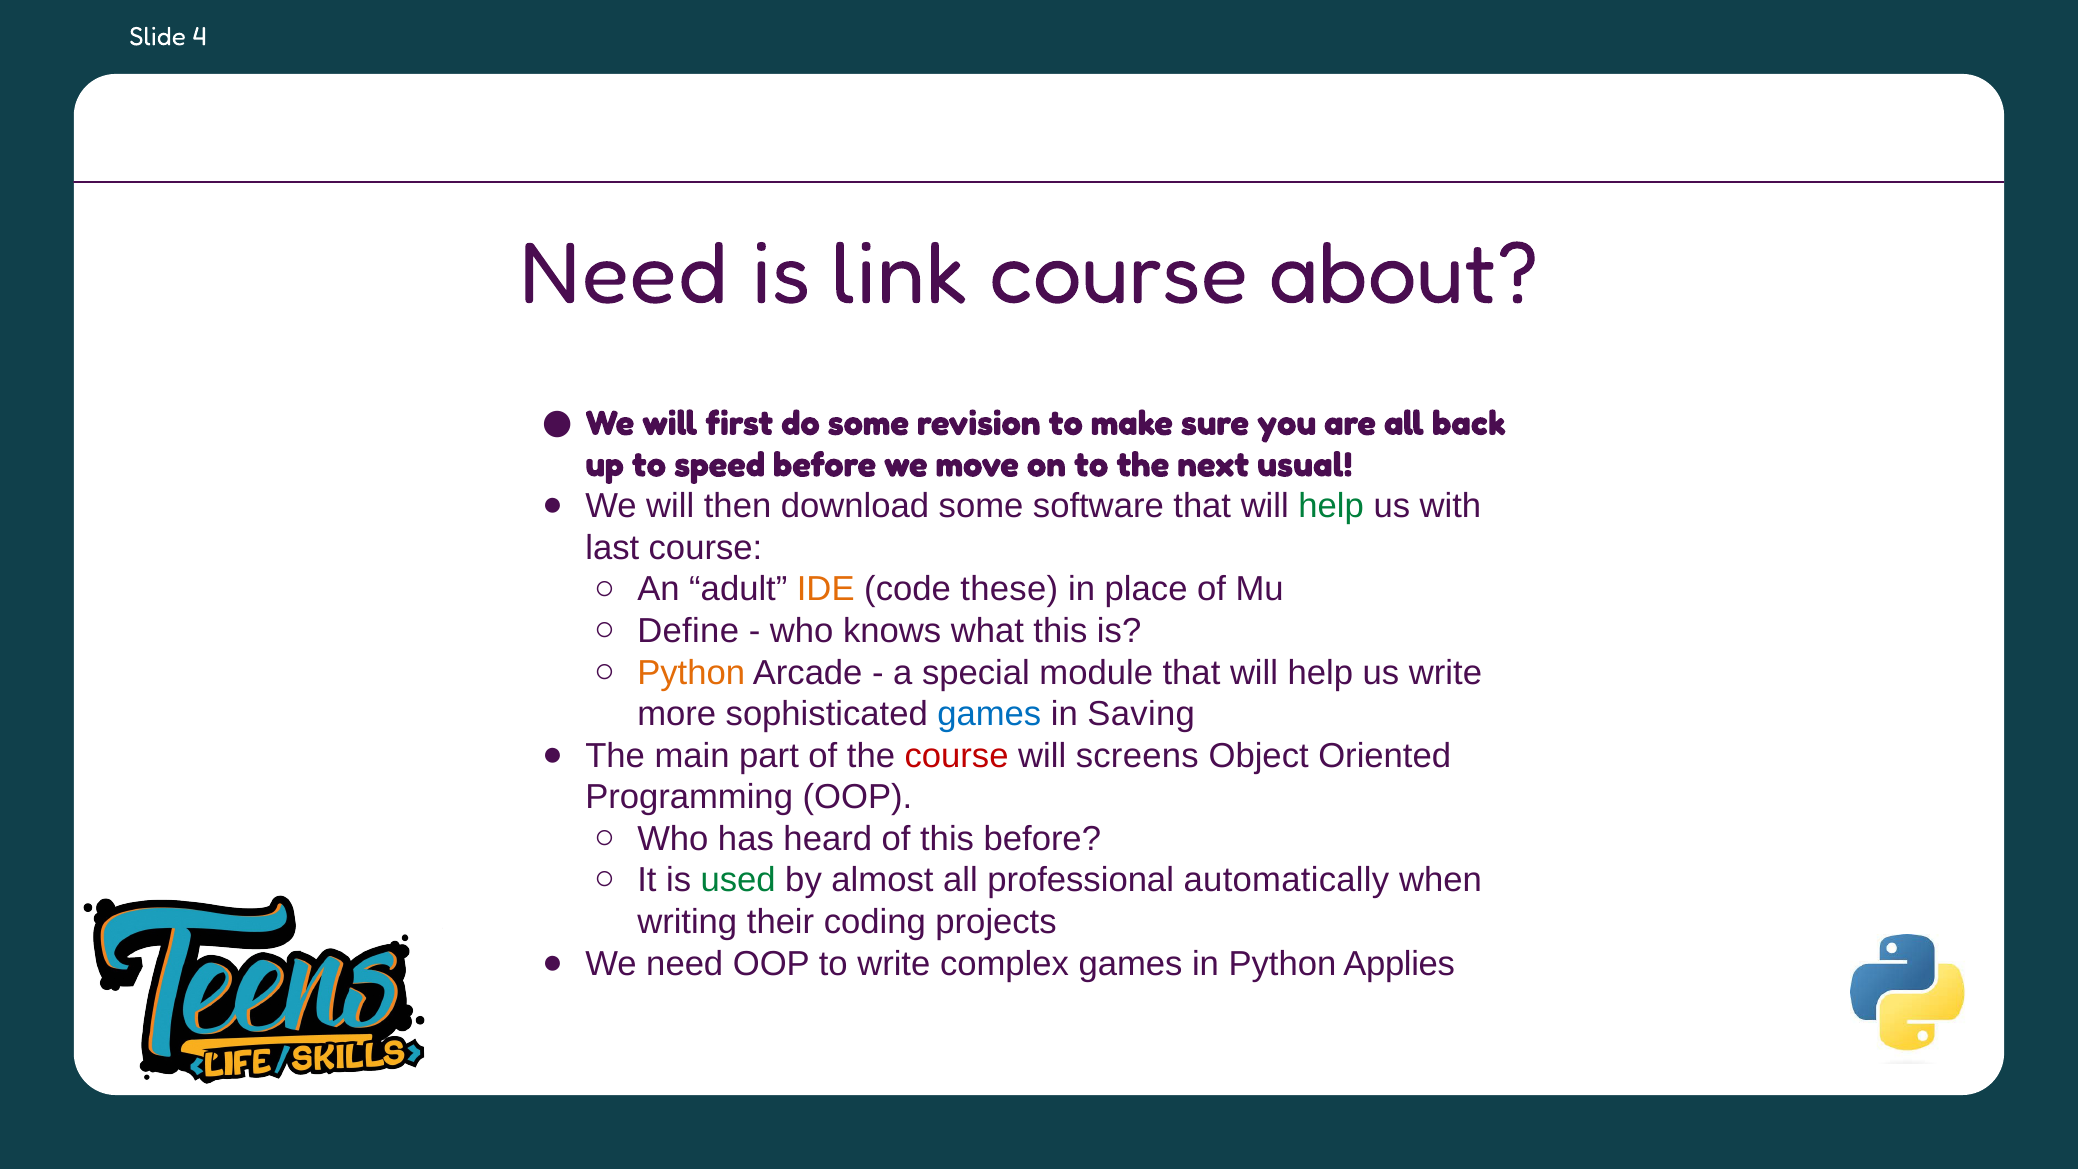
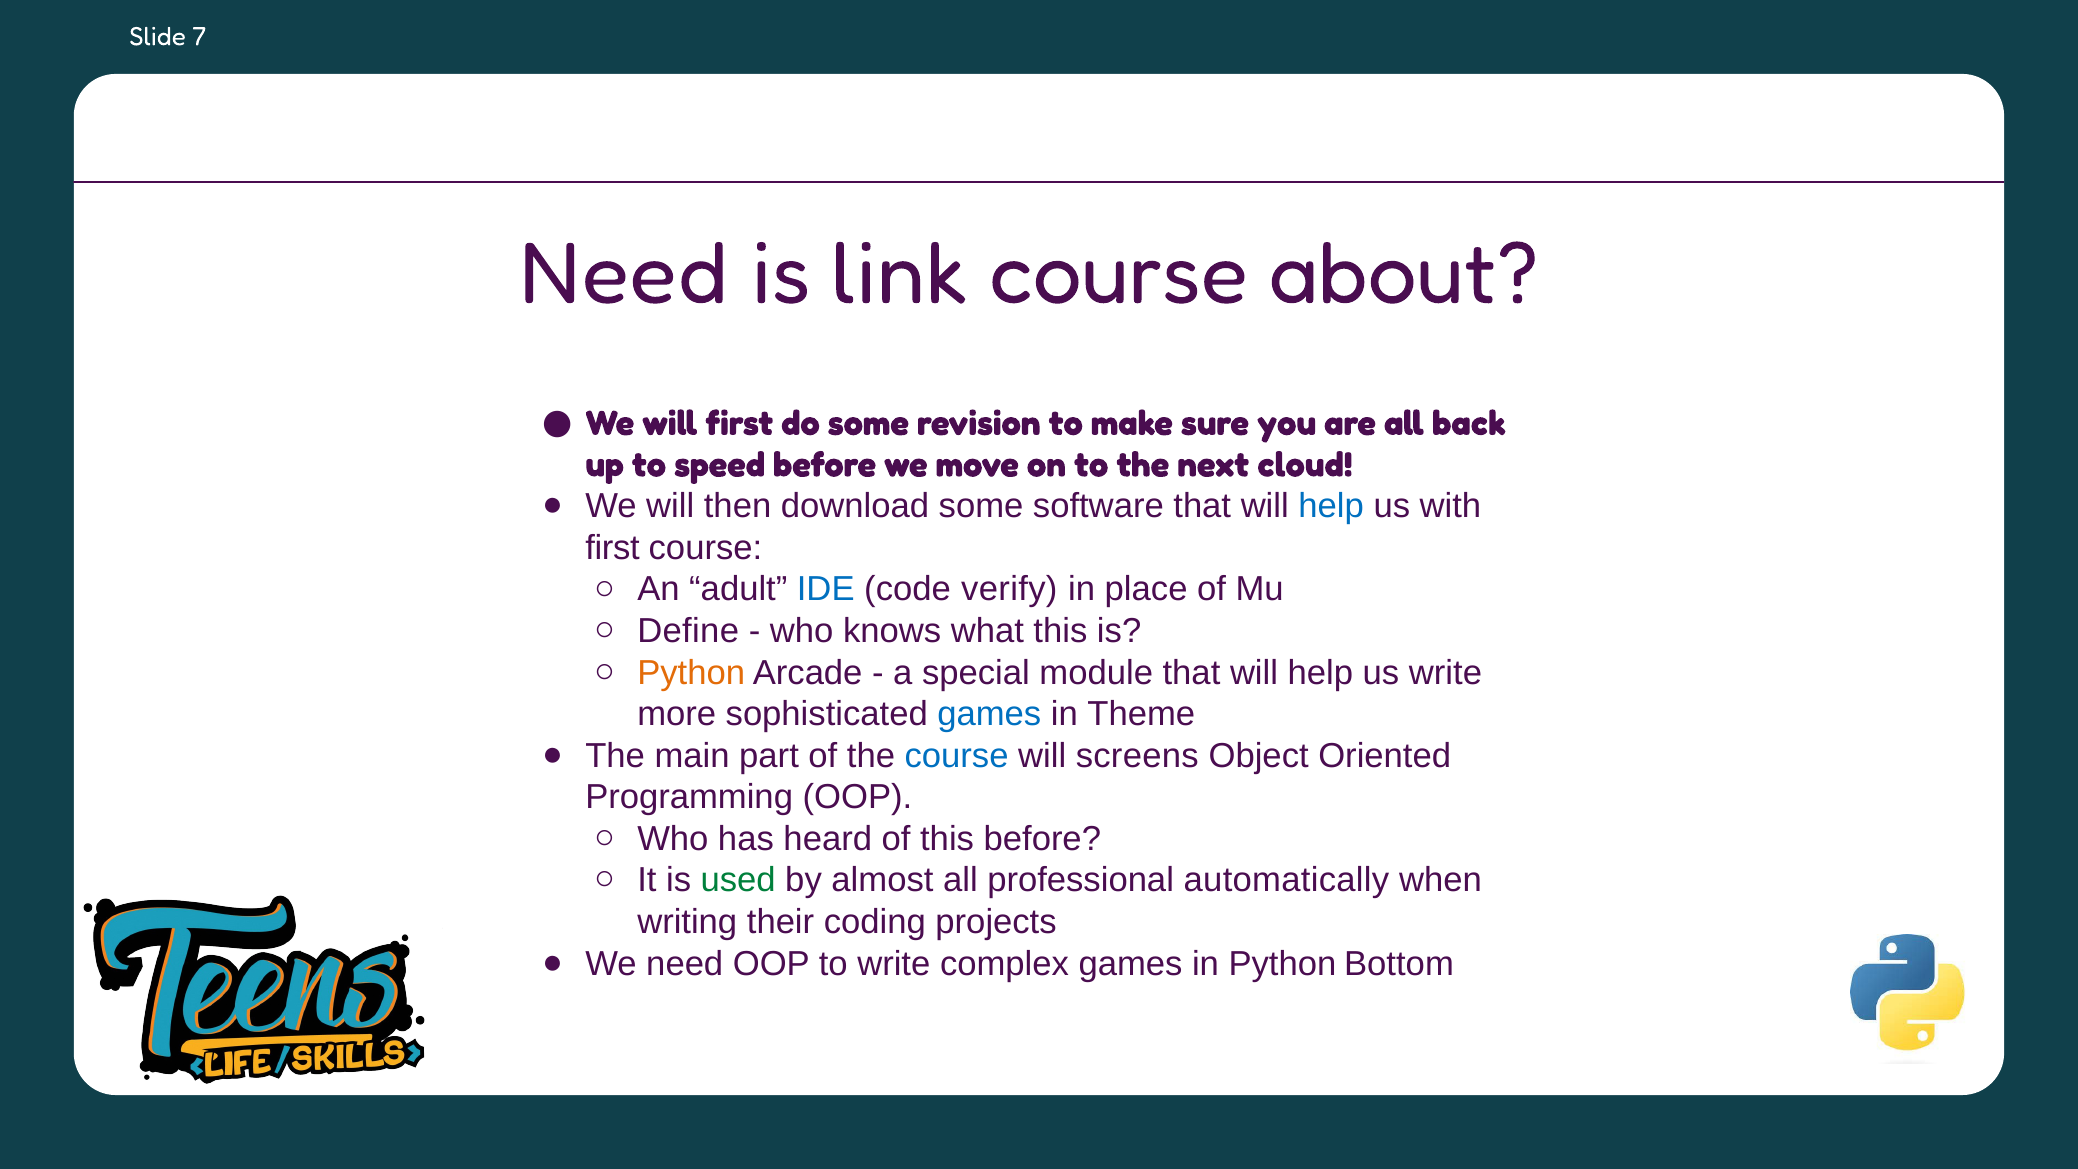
4: 4 -> 7 (199, 36)
usual: usual -> cloud (1305, 465)
help colour: green -> blue (1331, 506)
last: last -> first (612, 548)
IDE colour: orange -> blue (826, 589)
these: these -> verify (1009, 589)
Saving: Saving -> Theme (1141, 714)
course colour: red -> blue (957, 756)
Applies: Applies -> Bottom (1399, 964)
